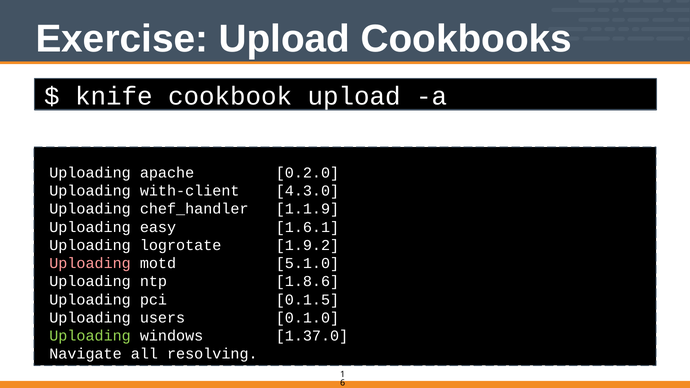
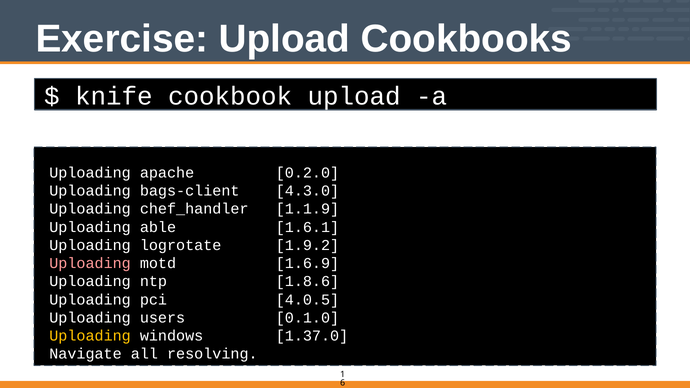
with-client: with-client -> bags-client (190, 191)
easy: easy -> able (158, 227)
5.1.0: 5.1.0 -> 1.6.9 (307, 263)
0.1.5: 0.1.5 -> 4.0.5 (307, 300)
Uploading colour: light green -> yellow (90, 336)
